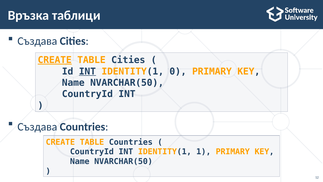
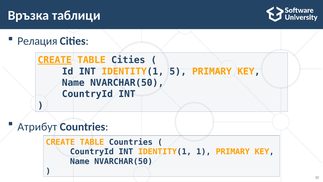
Създава: Създава -> Релация (37, 41)
INT underline: present -> none (87, 71)
0: 0 -> 5 (178, 71)
Създава: Създава -> Атрибут (37, 127)
